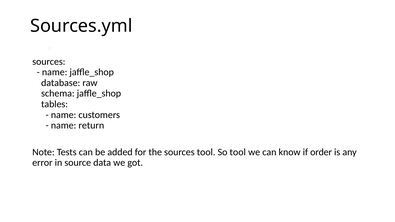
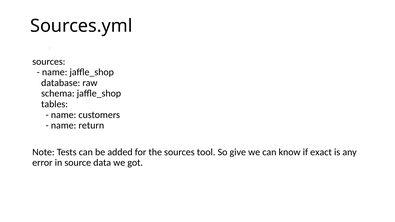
So tool: tool -> give (238, 152)
order: order -> exact (321, 152)
